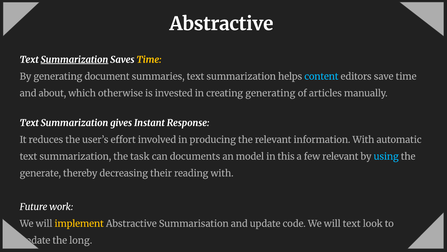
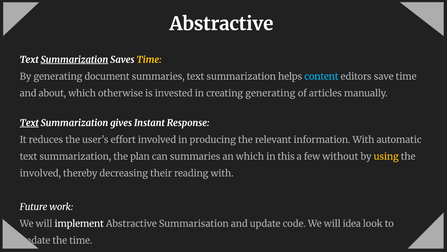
Text underline: none -> present (29, 123)
task: task -> plan (140, 156)
can documents: documents -> summaries (195, 156)
an model: model -> which (250, 156)
few relevant: relevant -> without (340, 156)
using colour: light blue -> yellow (386, 156)
generate: generate -> involved (40, 173)
implement colour: yellow -> white (79, 223)
will text: text -> idea (352, 223)
the long: long -> time (81, 240)
